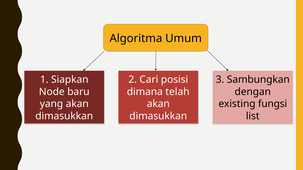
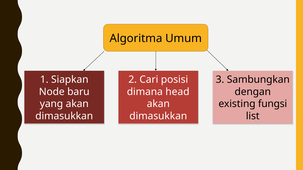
telah: telah -> head (177, 92)
